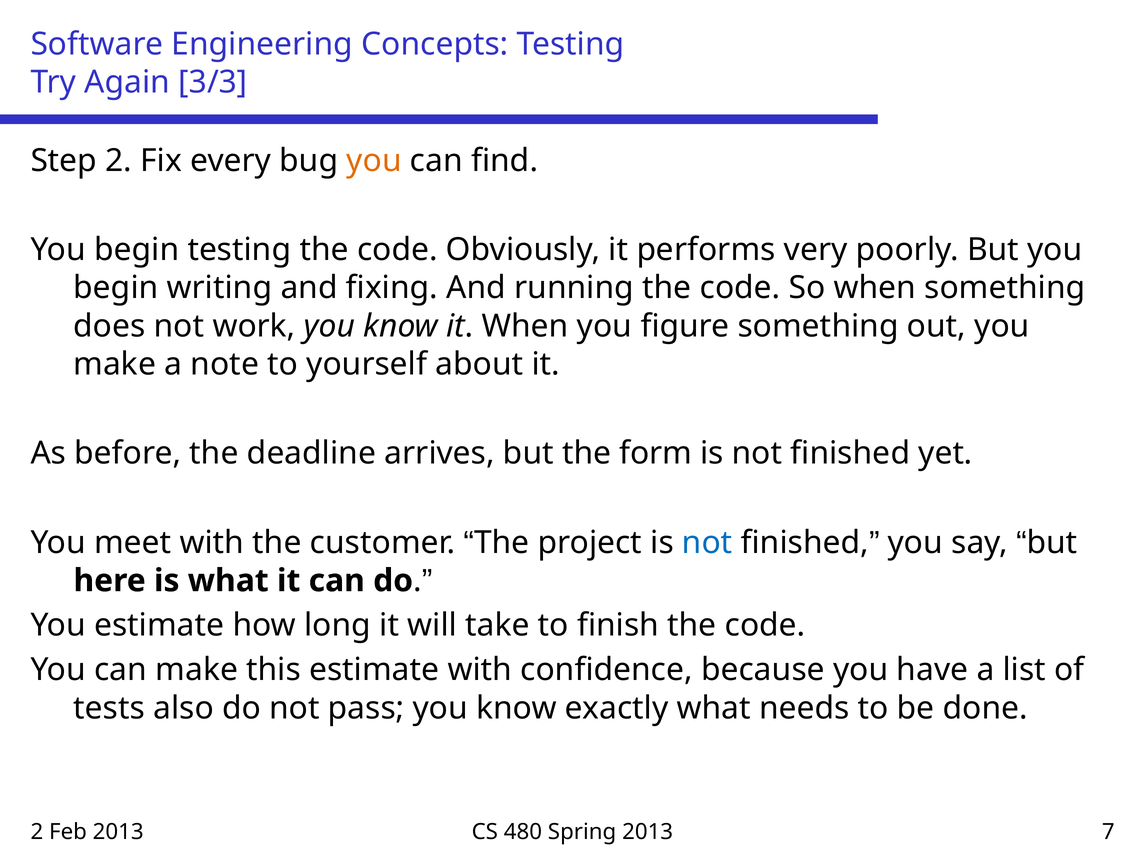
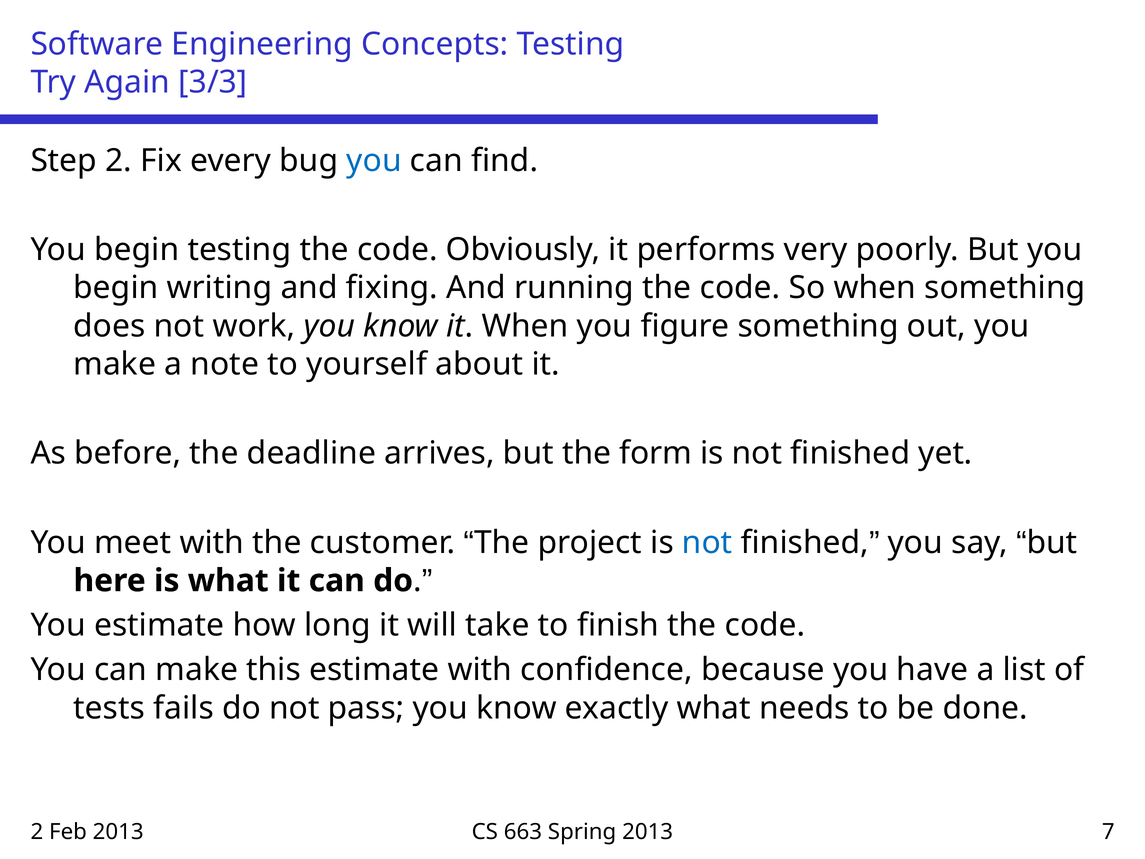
you colour: orange -> blue (374, 161)
also: also -> fails (183, 708)
480: 480 -> 663 (523, 832)
